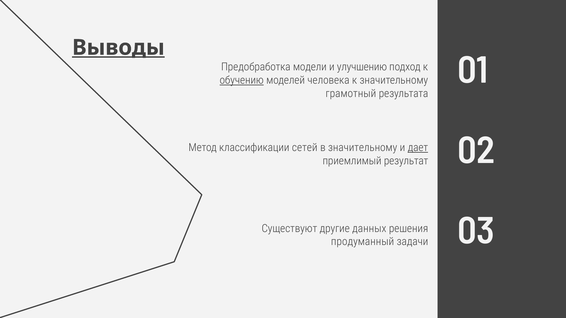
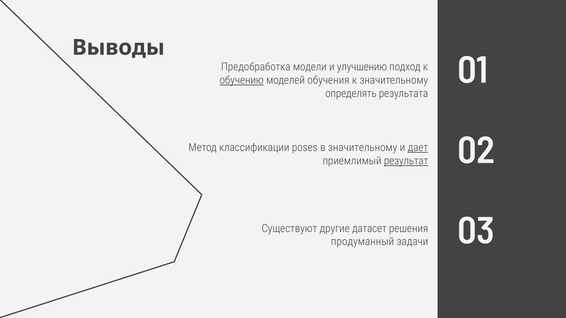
Выводы underline: present -> none (118, 48)
человека: человека -> обучения (328, 80)
грамотный: грамотный -> определять (351, 94)
сетей: сетей -> poses (305, 148)
результат underline: none -> present (406, 161)
данных: данных -> датасет (369, 229)
